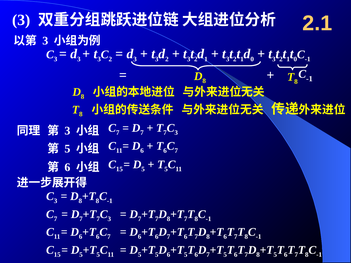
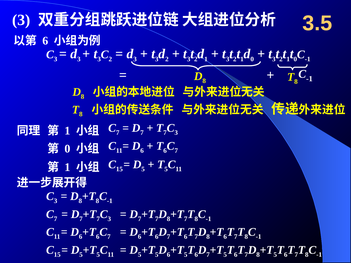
2.1: 2.1 -> 3.5 (317, 23)
3: 3 -> 6 (45, 41)
3: 3 -> 1 (67, 131)
5: 5 -> 0 (67, 149)
6: 6 -> 1 (67, 168)
